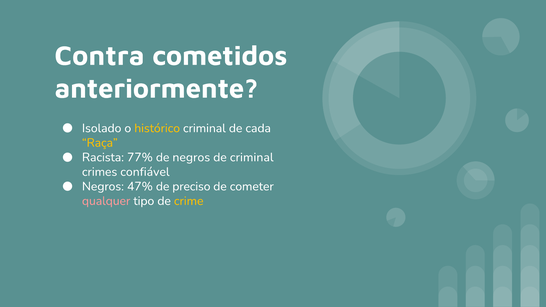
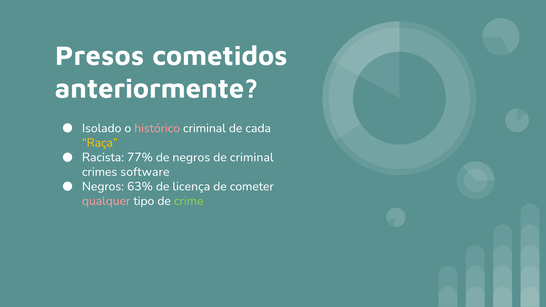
Contra: Contra -> Presos (100, 56)
histórico colour: yellow -> pink (157, 128)
confiável: confiável -> software (145, 172)
47%: 47% -> 63% (140, 186)
preciso: preciso -> licença (191, 186)
crime colour: yellow -> light green (189, 201)
